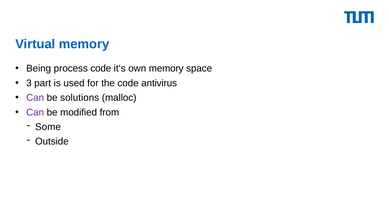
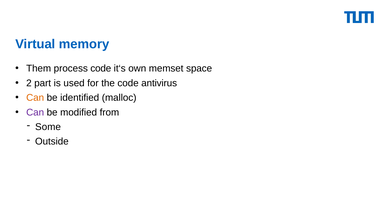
Being: Being -> Them (39, 68)
own memory: memory -> memset (166, 68)
3: 3 -> 2 (29, 83)
Can colour: purple -> orange (35, 98)
solutions: solutions -> identified (80, 98)
